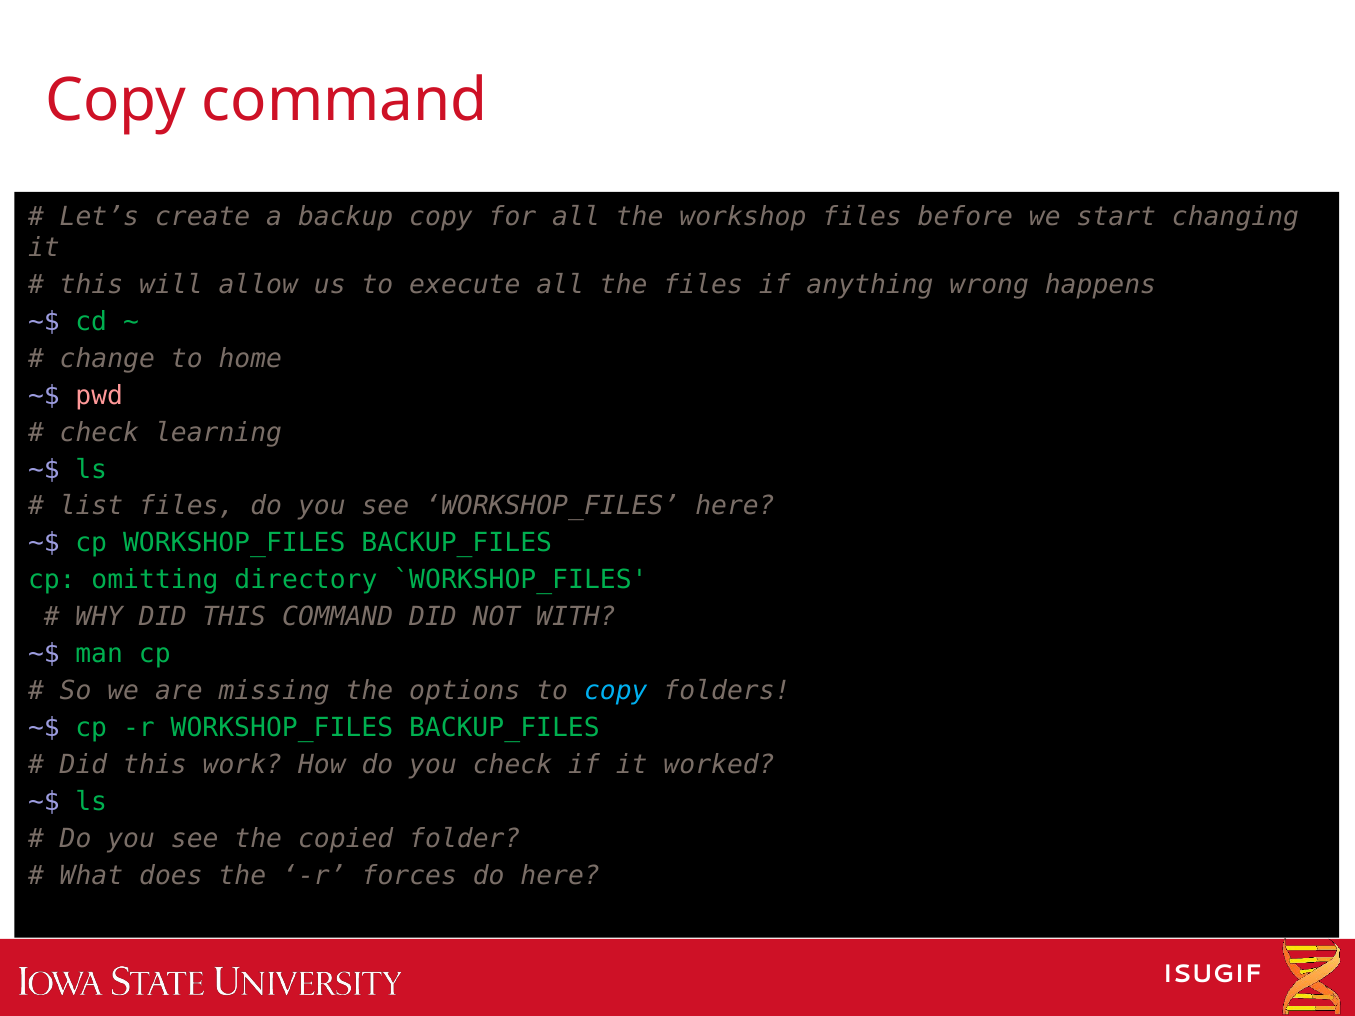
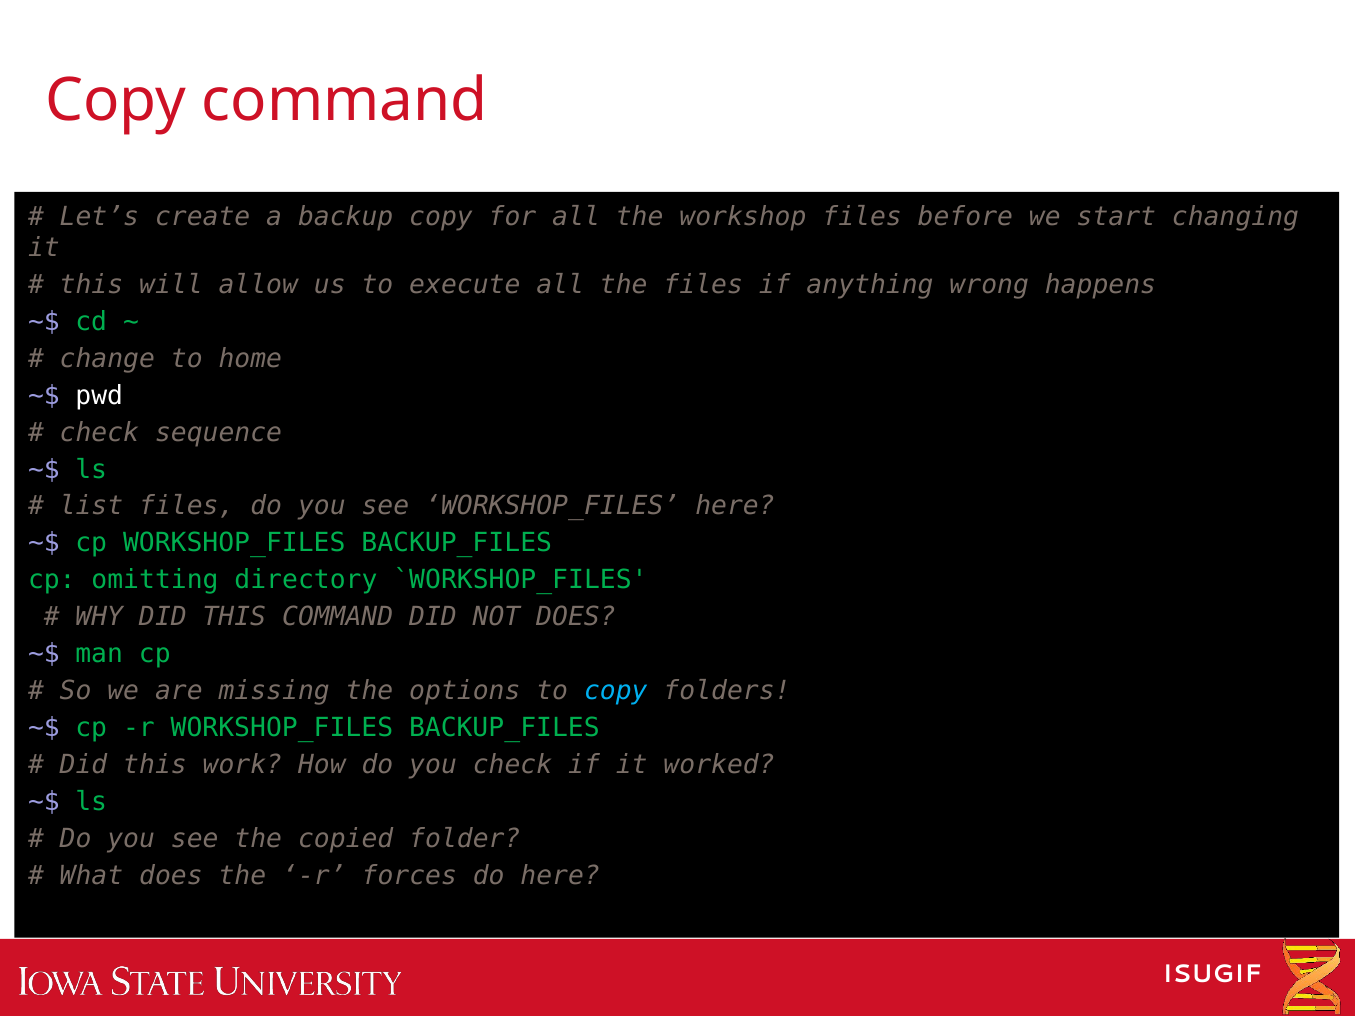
pwd colour: pink -> white (99, 396)
learning: learning -> sequence (219, 433)
NOT WITH: WITH -> DOES (576, 617)
